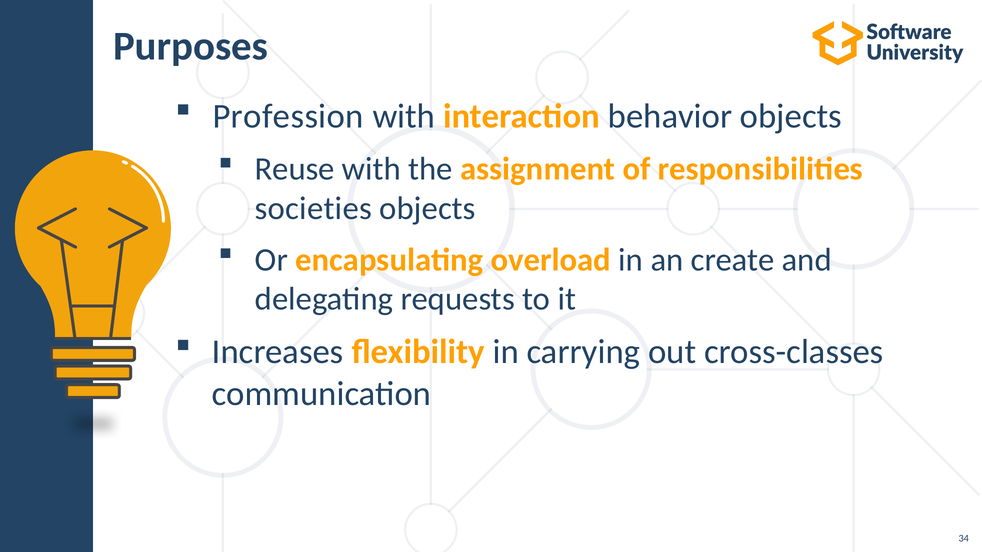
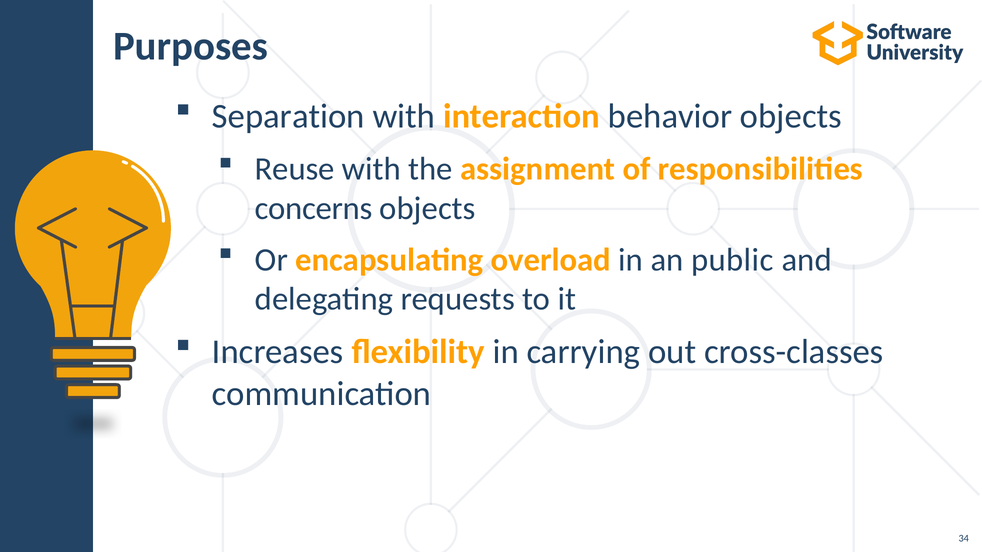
Profession: Profession -> Separation (288, 116)
societies: societies -> concerns (314, 208)
create: create -> public (732, 260)
